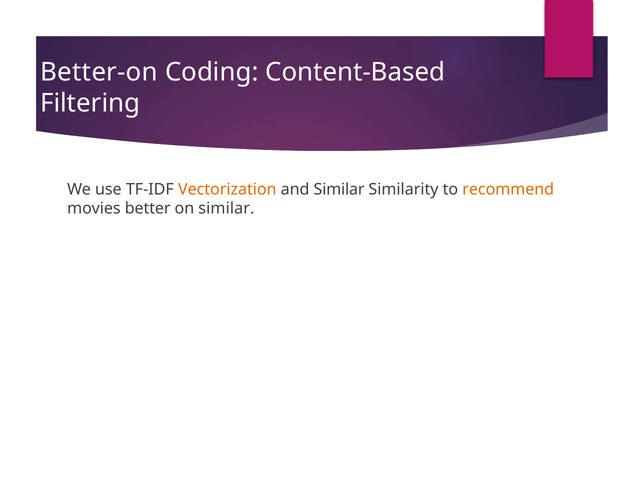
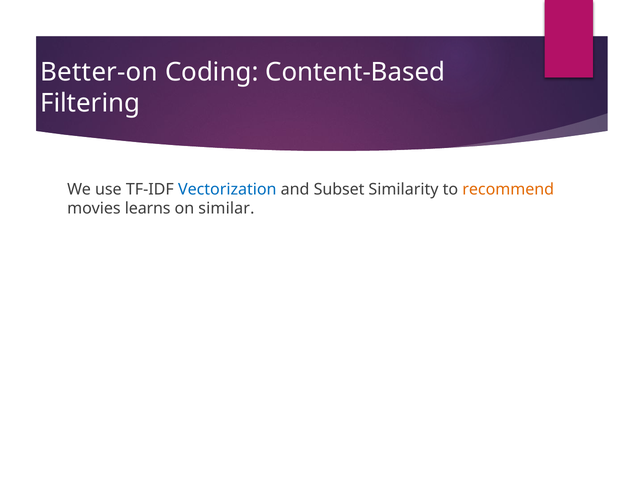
Vectorization colour: orange -> blue (227, 189)
and Similar: Similar -> Subset (339, 189)
better: better -> learns (148, 208)
